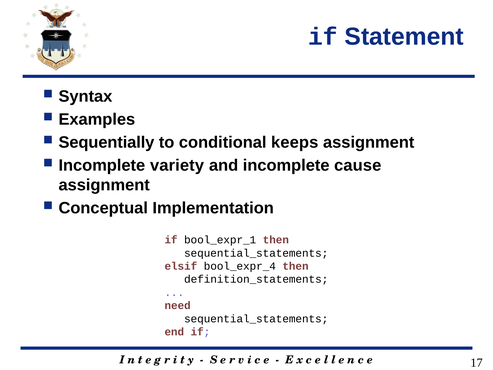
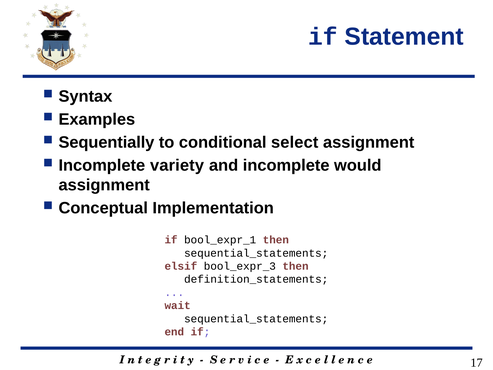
keeps: keeps -> select (295, 142)
cause: cause -> would (358, 165)
bool_expr_4: bool_expr_4 -> bool_expr_3 (240, 266)
need: need -> wait (178, 305)
